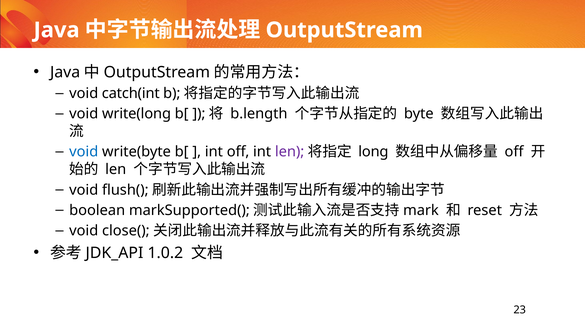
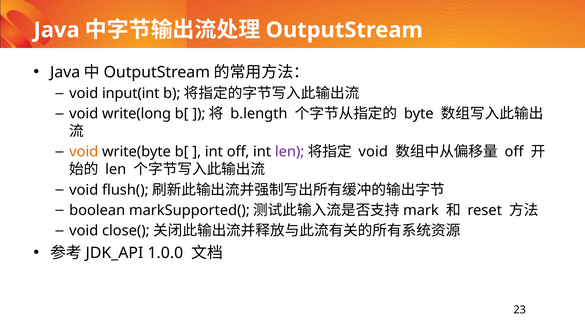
catch(int: catch(int -> input(int (131, 93)
void colour: blue -> orange (84, 152)
long: long -> void (373, 152)
1.0.2: 1.0.2 -> 1.0.0 (165, 253)
